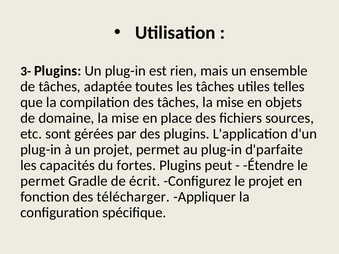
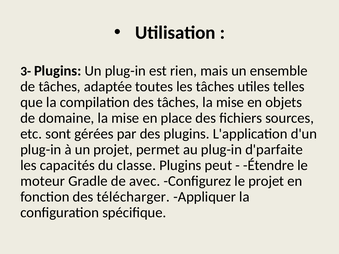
fortes: fortes -> classe (136, 165)
permet: permet -> moteur (43, 181)
écrit: écrit -> avec (145, 181)
